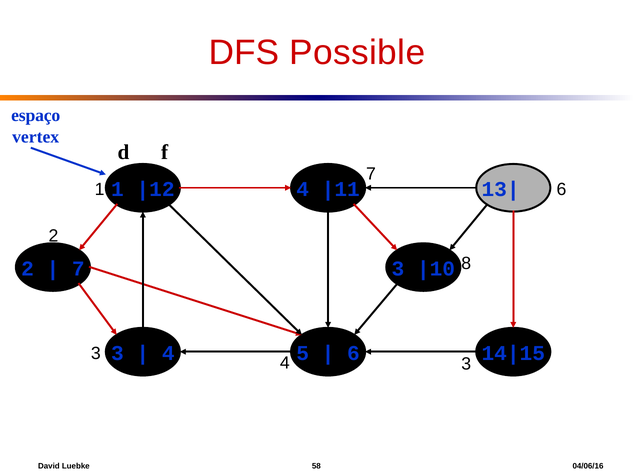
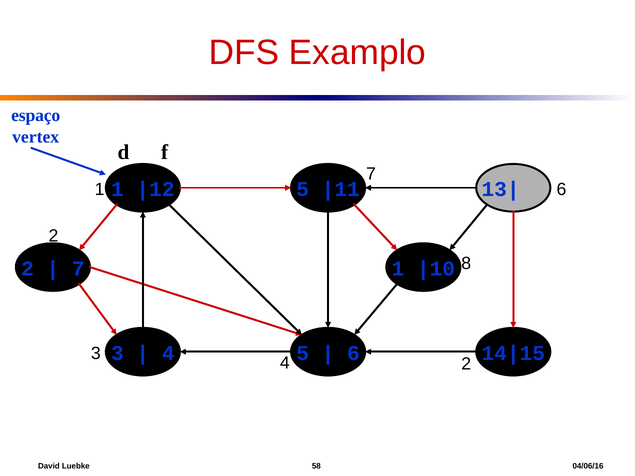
Possible: Possible -> Examplo (358, 53)
4: 4 -> 5 (303, 189)
7 3: 3 -> 1 (398, 269)
3: 3 -> 2 (466, 364)
